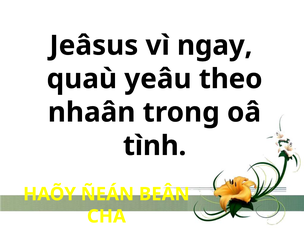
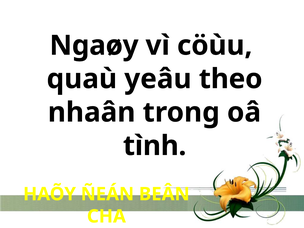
Jeâsus: Jeâsus -> Ngaøy (94, 46)
ngay: ngay -> cöùu (215, 46)
